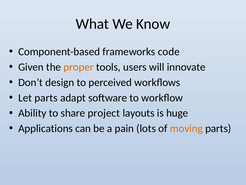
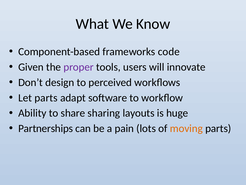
proper colour: orange -> purple (79, 67)
project: project -> sharing (104, 113)
Applications: Applications -> Partnerships (46, 128)
